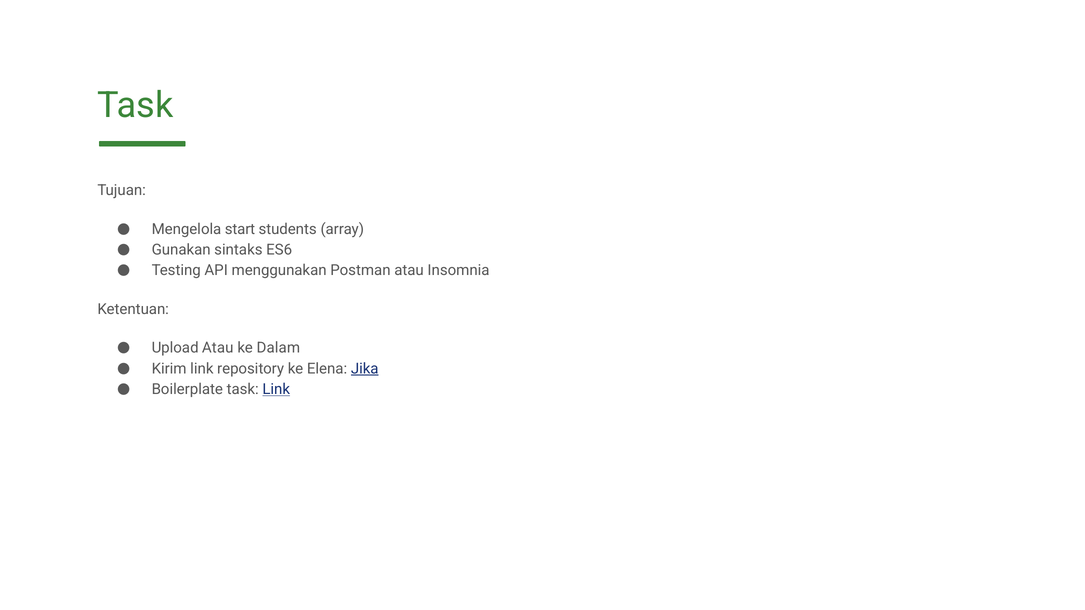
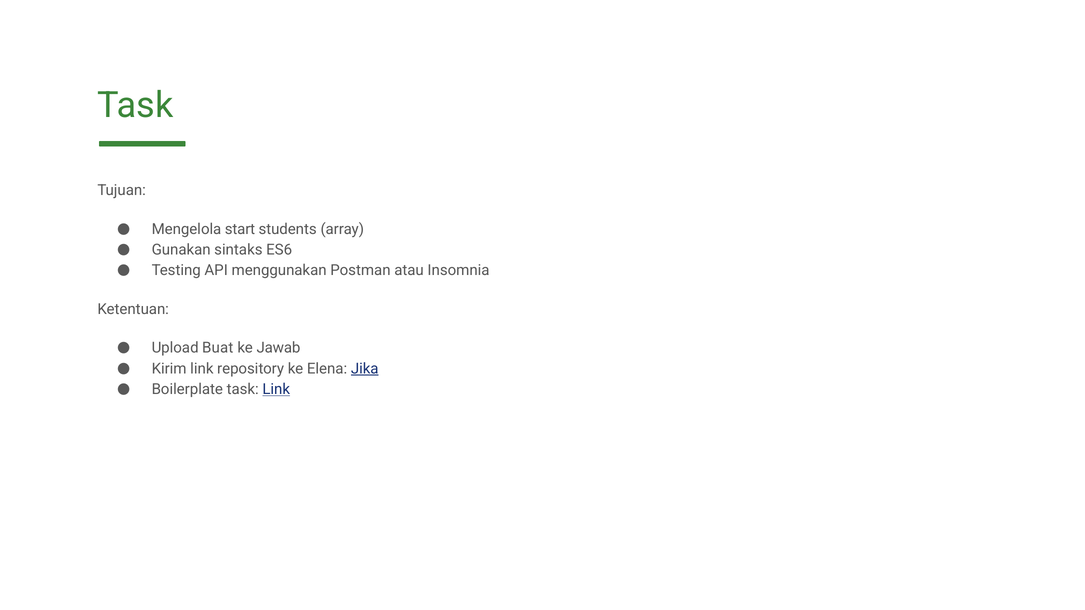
Upload Atau: Atau -> Buat (218, 348)
Dalam: Dalam -> Jawab (278, 348)
